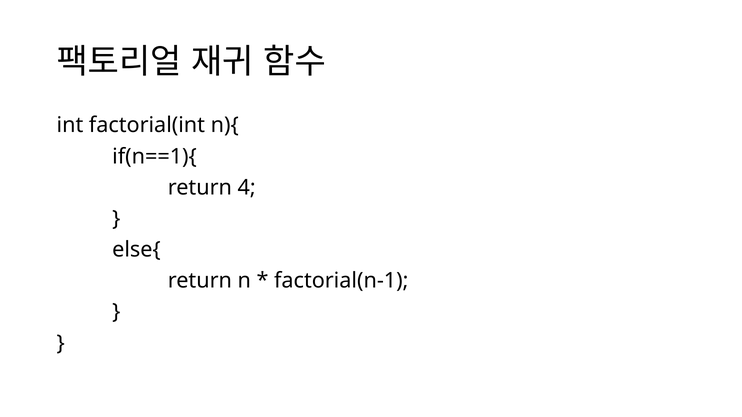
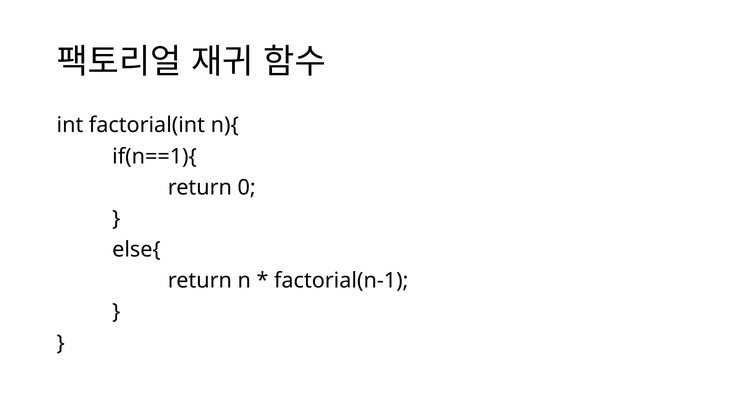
4: 4 -> 0 (247, 188)
